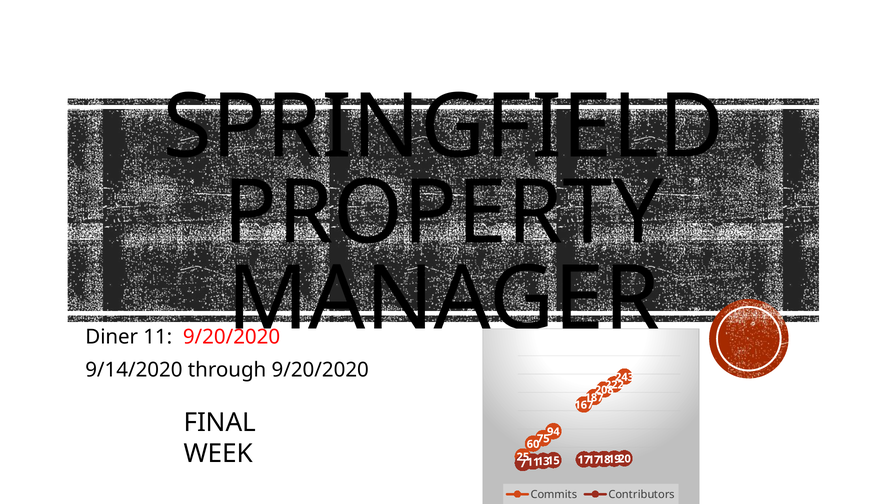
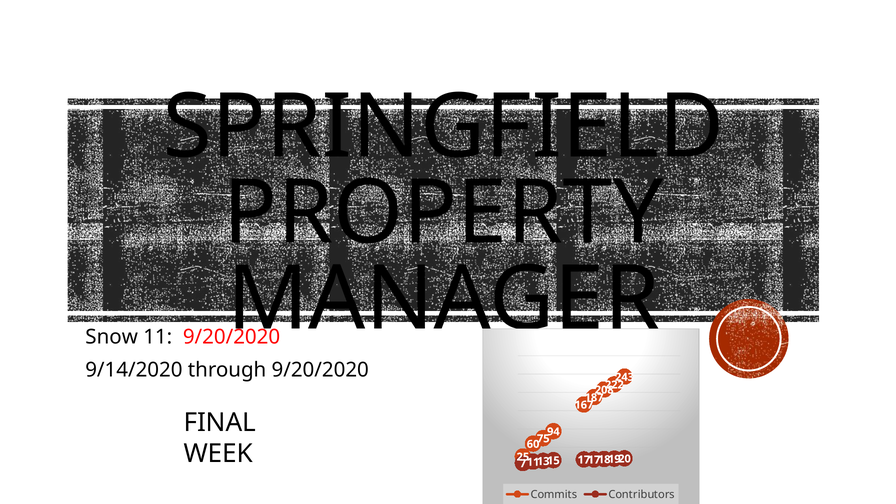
Diner: Diner -> Snow (112, 337)
